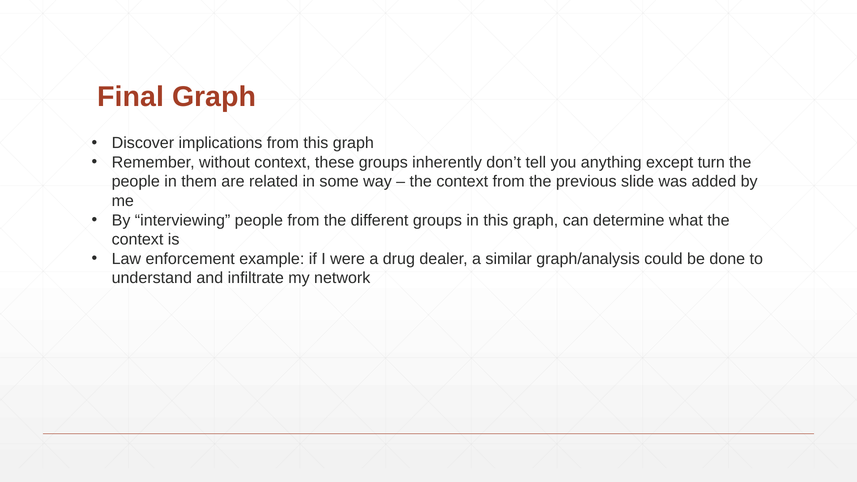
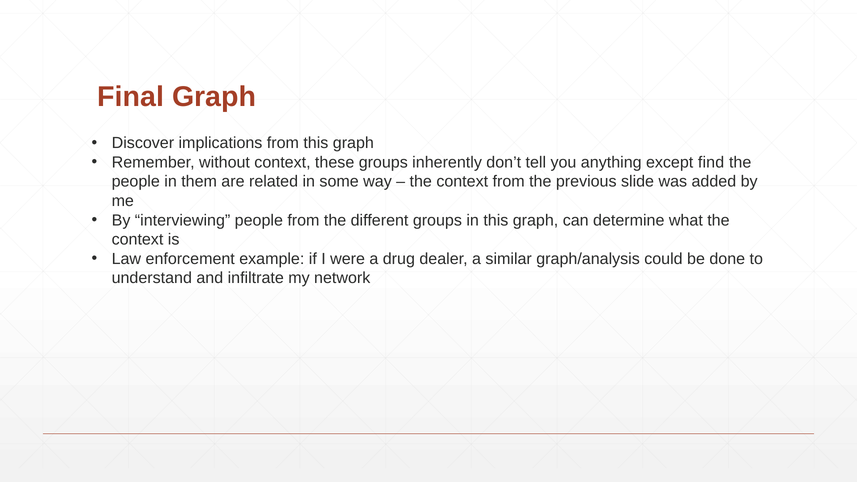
turn: turn -> find (711, 162)
